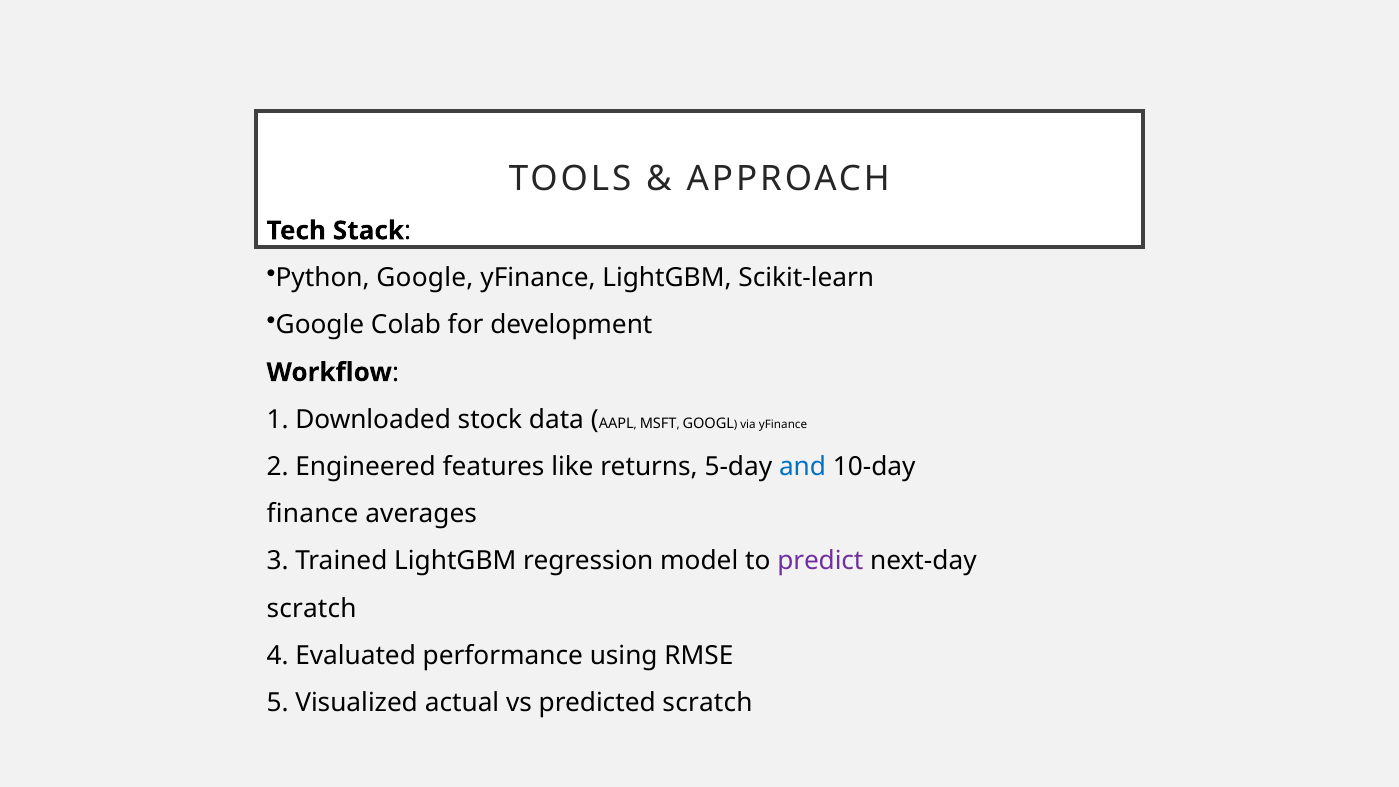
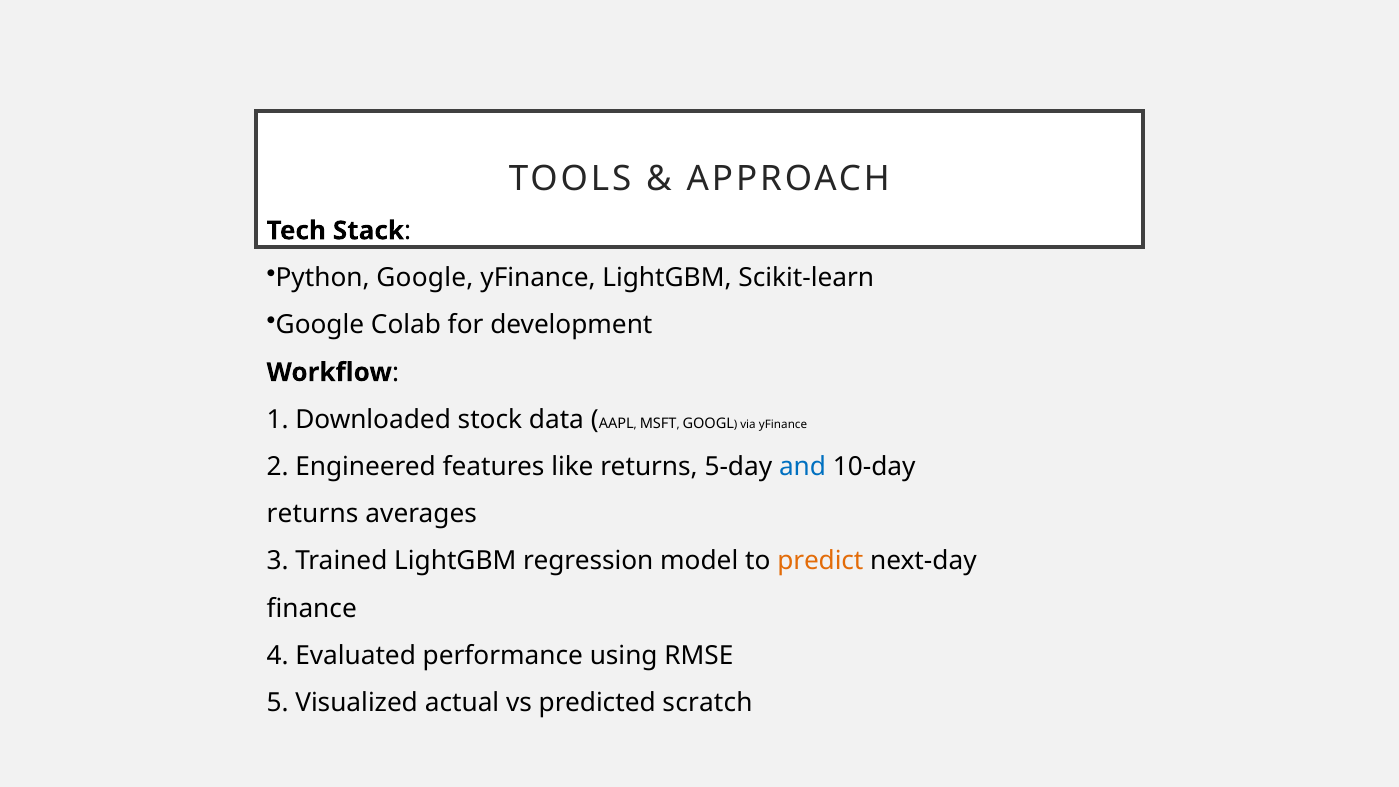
finance: finance -> returns (313, 514)
predict colour: purple -> orange (820, 561)
scratch: scratch -> finance (312, 608)
